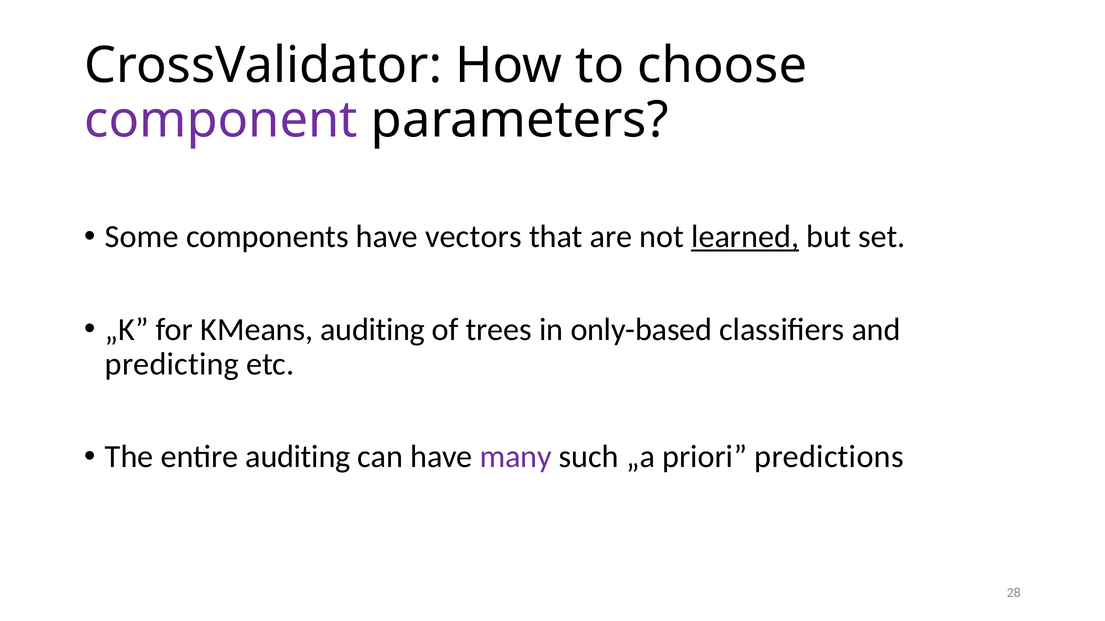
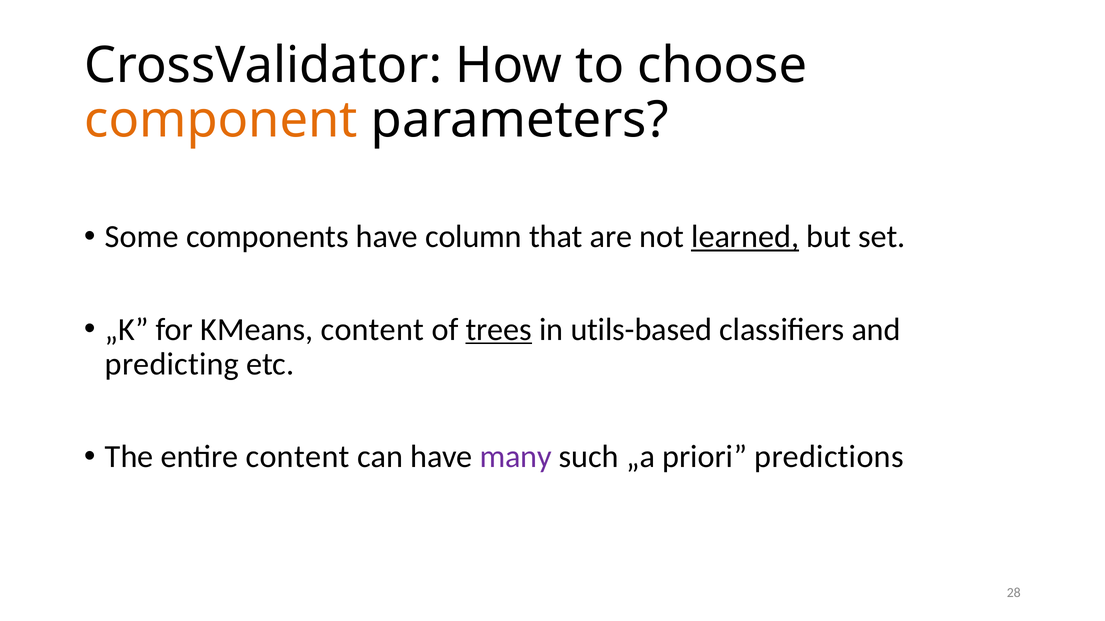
component colour: purple -> orange (221, 120)
vectors: vectors -> column (474, 237)
KMeans auditing: auditing -> content (372, 330)
trees underline: none -> present (499, 330)
only-based: only-based -> utils-based (641, 330)
entire auditing: auditing -> content (298, 457)
